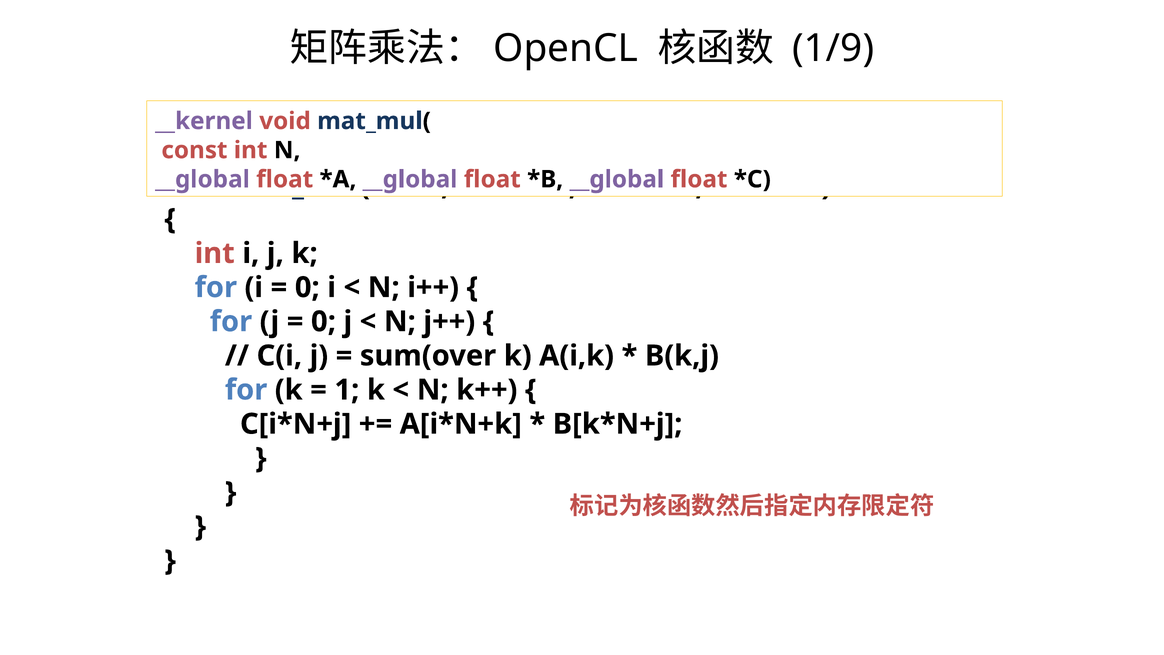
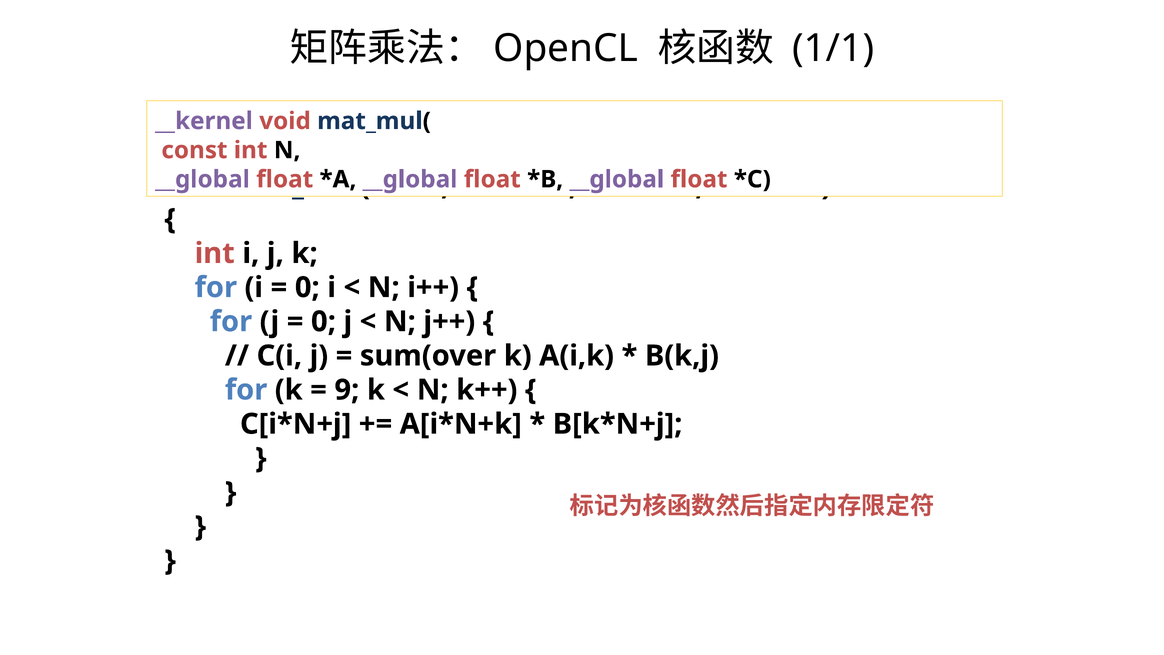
1/9: 1/9 -> 1/1 (833, 49)
1: 1 -> 9 (347, 390)
